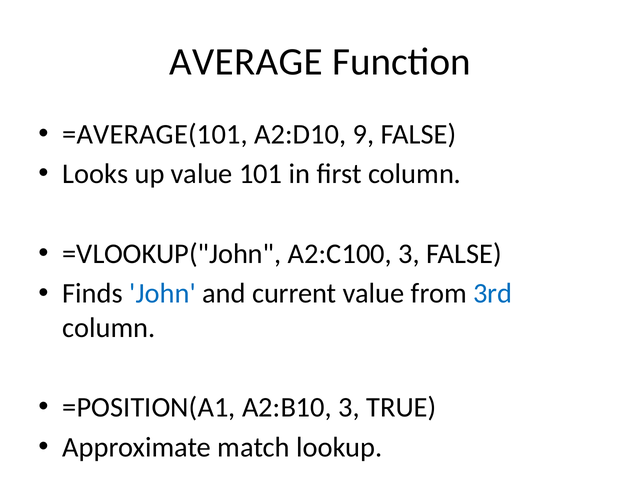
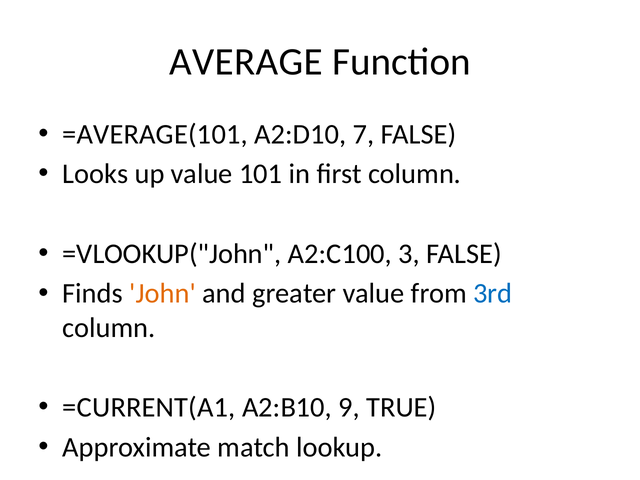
9: 9 -> 7 (364, 134)
John colour: blue -> orange (163, 294)
current: current -> greater (294, 294)
=POSITION(A1: =POSITION(A1 -> =CURRENT(A1 (149, 407)
A2:B10 3: 3 -> 9 (349, 407)
